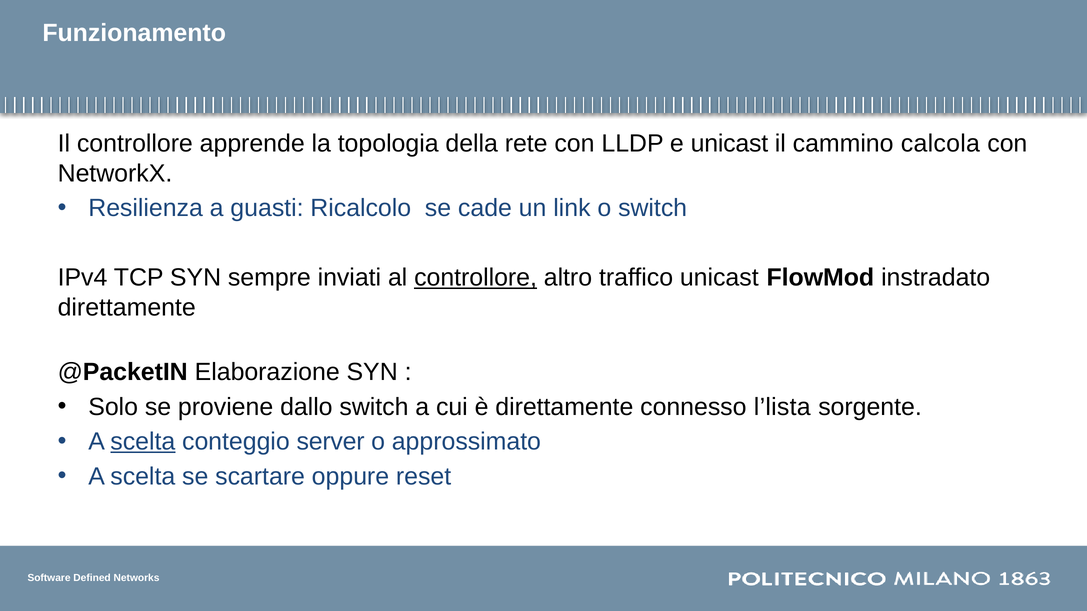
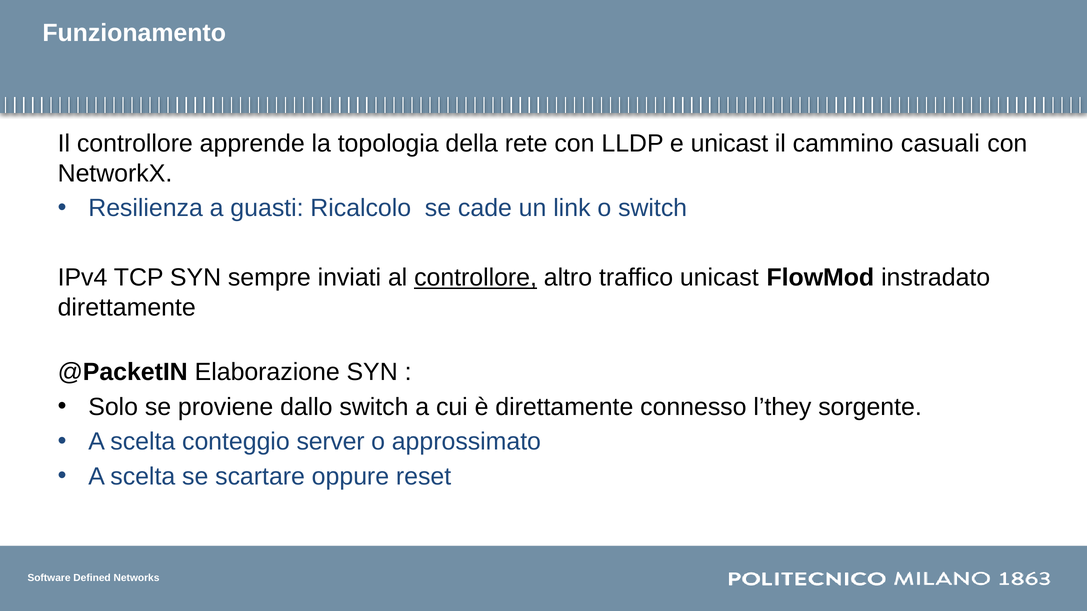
calcola: calcola -> casuali (940, 144)
l’lista: l’lista -> l’they (782, 407)
scelta underline: present -> none (143, 442)
